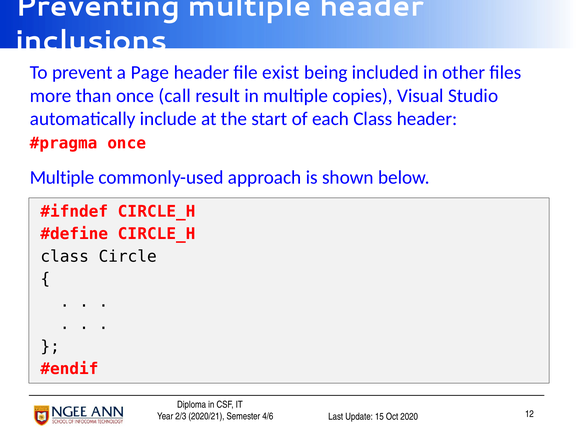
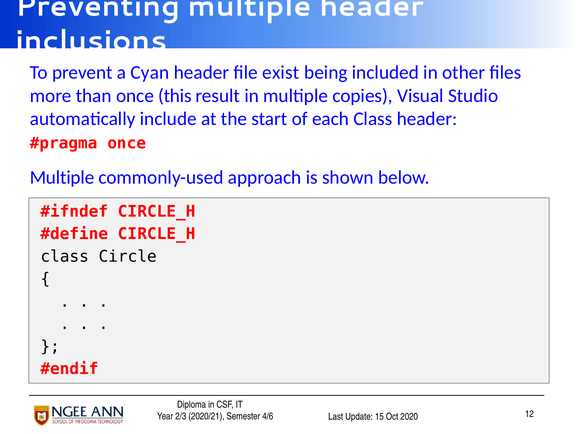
Page: Page -> Cyan (150, 73)
call: call -> this (175, 96)
